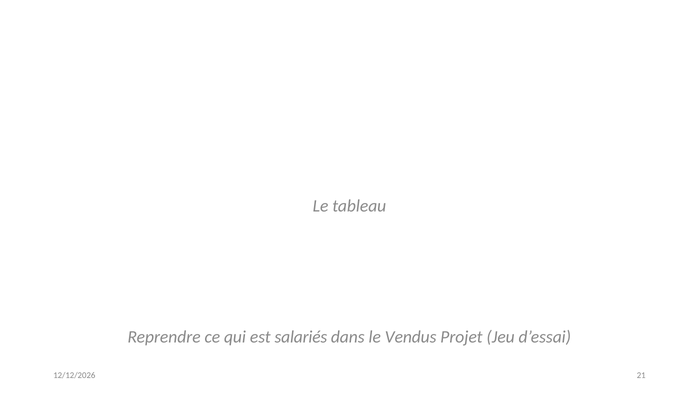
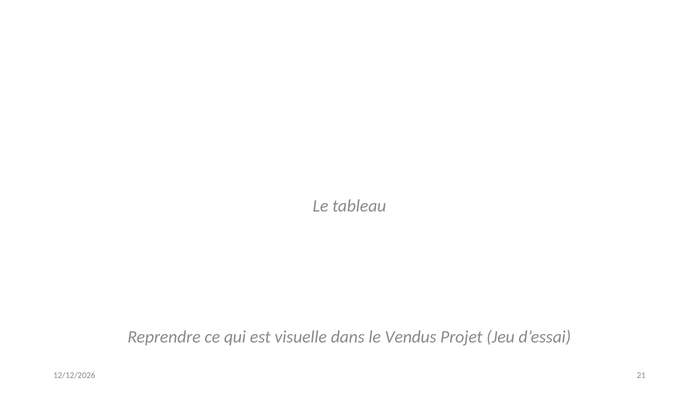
salariés: salariés -> visuelle (301, 337)
